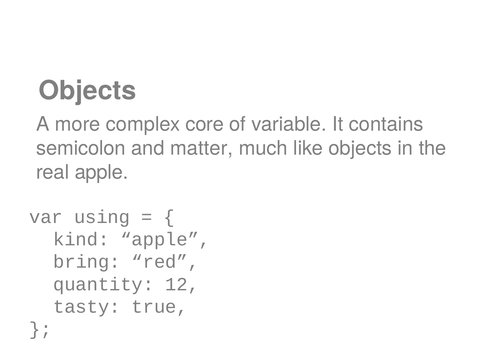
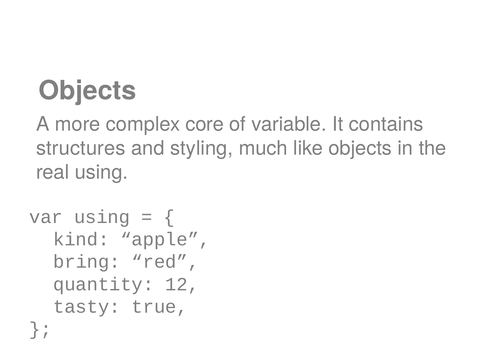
semicolon: semicolon -> structures (81, 148)
matter: matter -> styling (202, 148)
real apple: apple -> using (101, 172)
